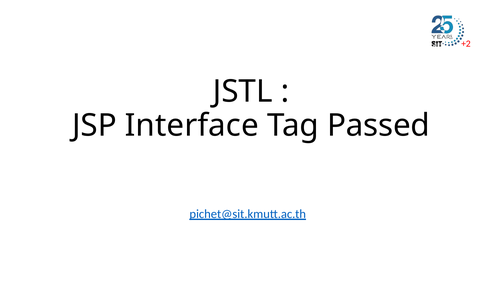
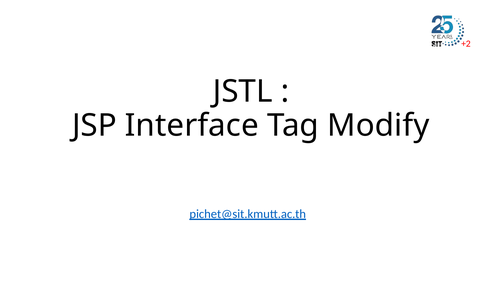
Passed: Passed -> Modify (378, 125)
